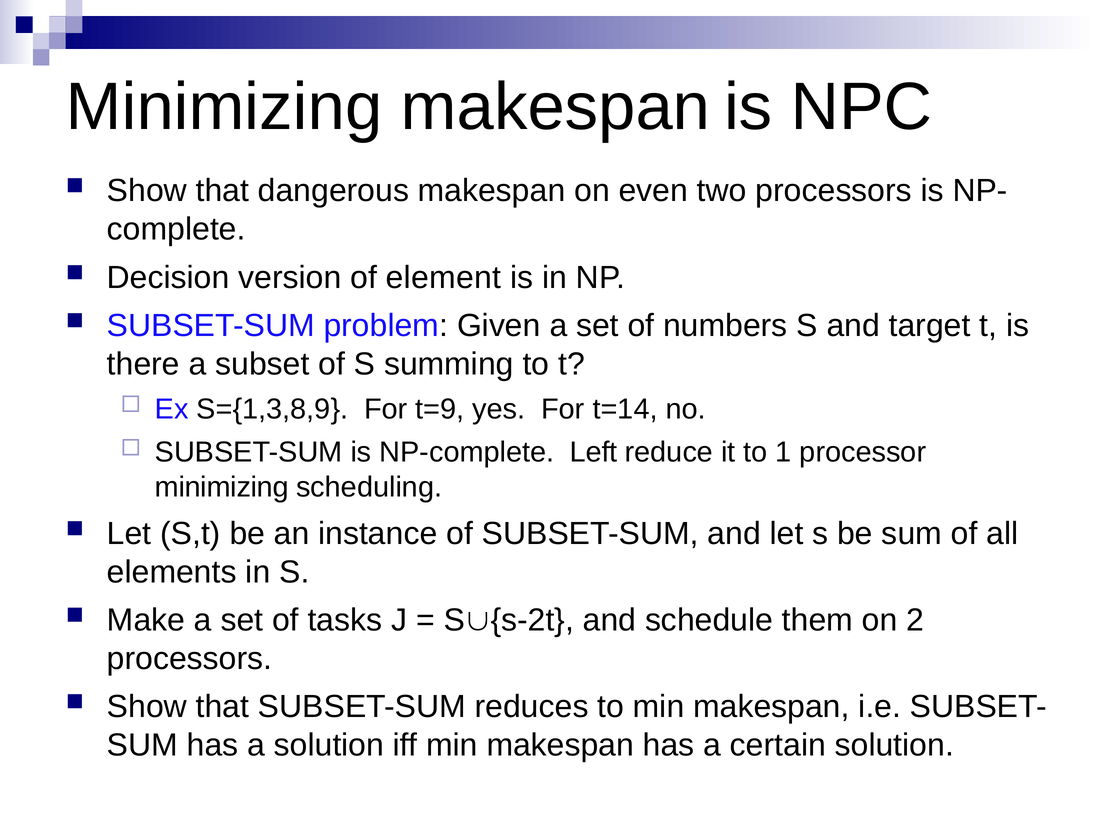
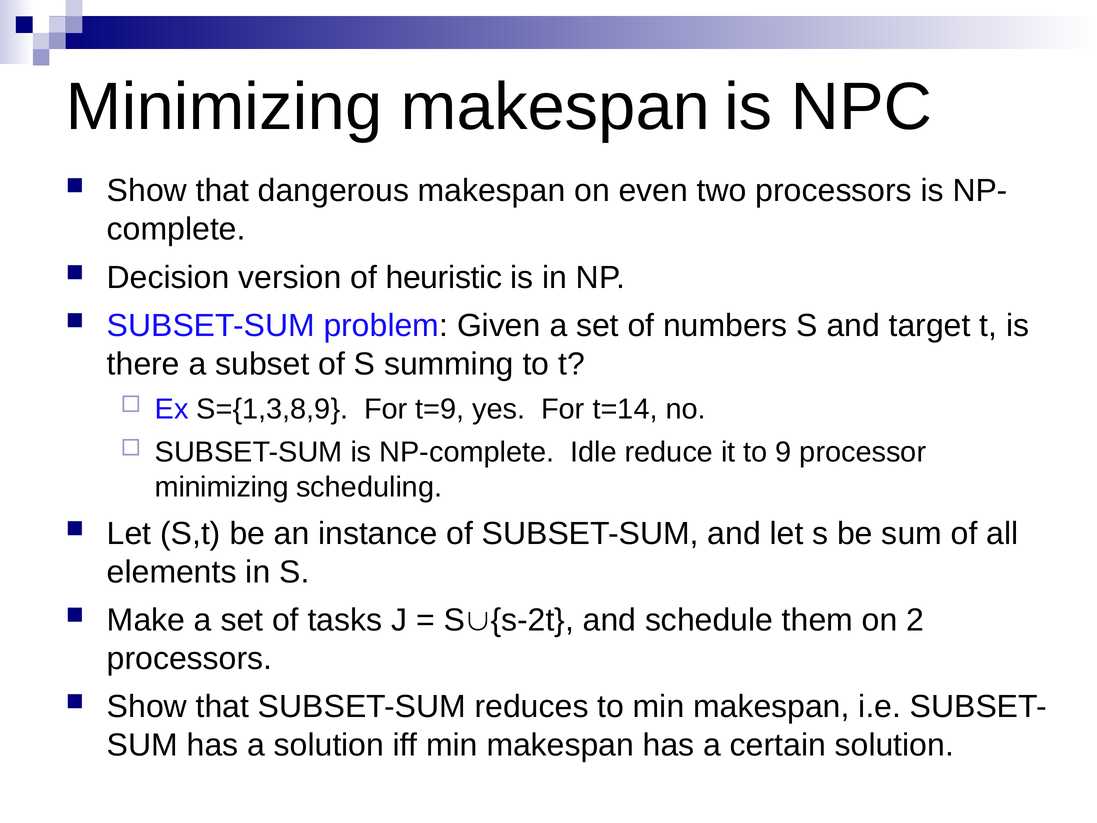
element: element -> heuristic (444, 277)
Left: Left -> Idle (593, 452)
1: 1 -> 9 (783, 452)
